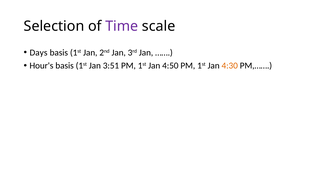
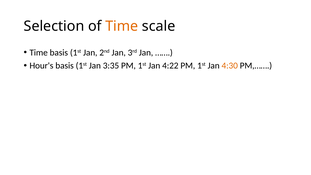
Time colour: purple -> orange (122, 26)
Days: Days -> Time (39, 53)
3:51: 3:51 -> 3:35 (111, 66)
4:50: 4:50 -> 4:22 (170, 66)
